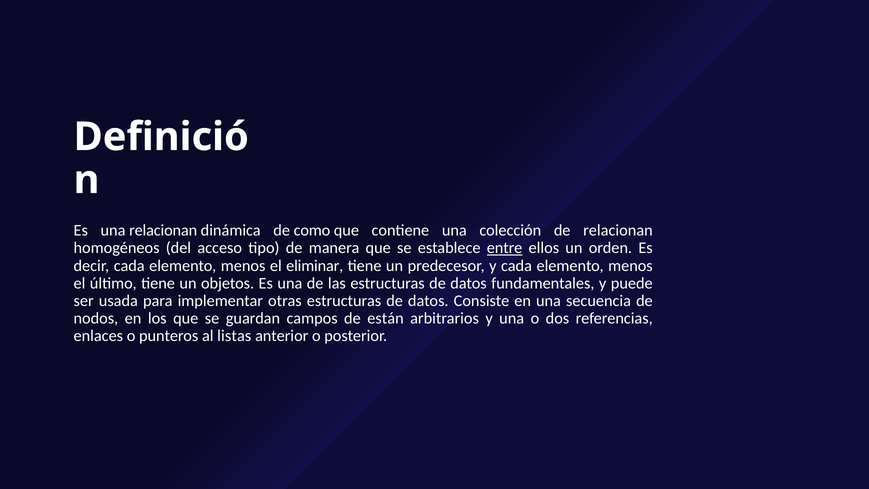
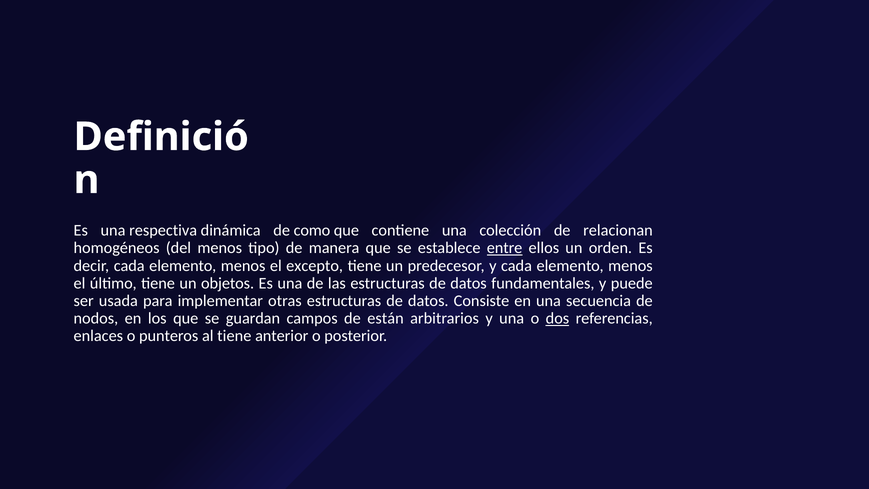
una relacionan: relacionan -> respectiva (163, 230)
del acceso: acceso -> menos (220, 248)
eliminar: eliminar -> excepto (315, 266)
dos underline: none -> present (557, 318)
al listas: listas -> tiene (234, 336)
